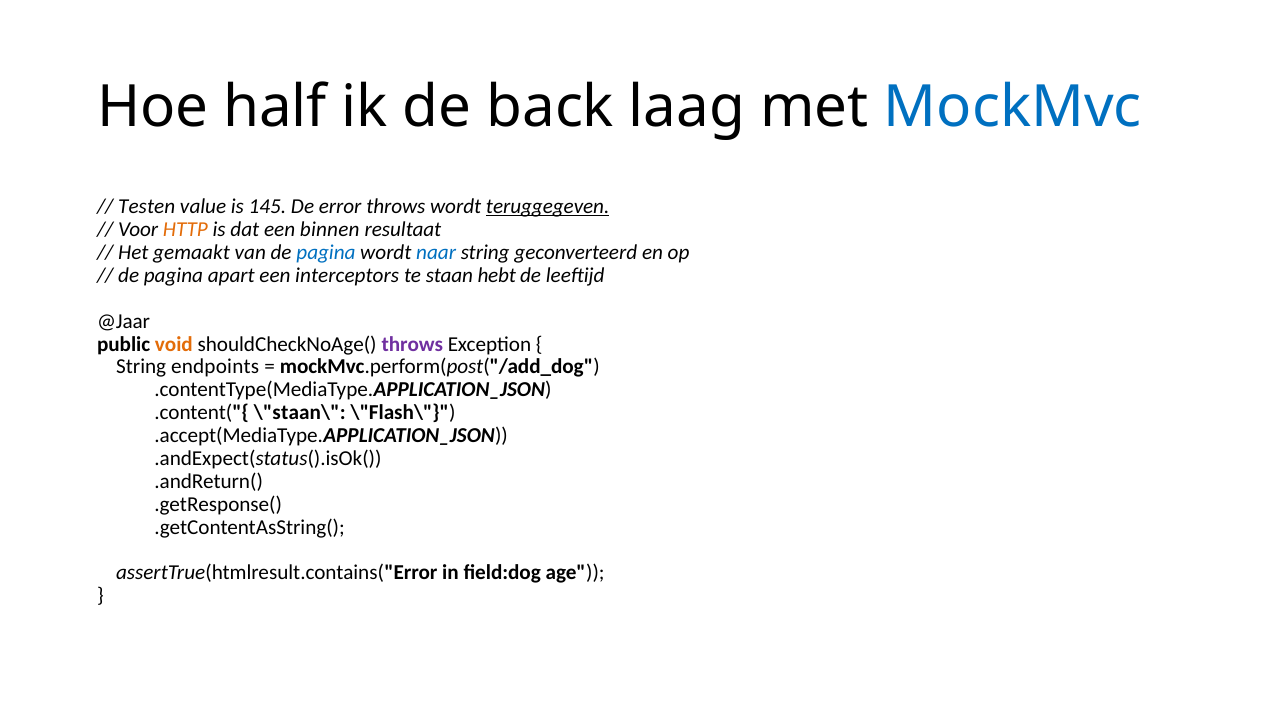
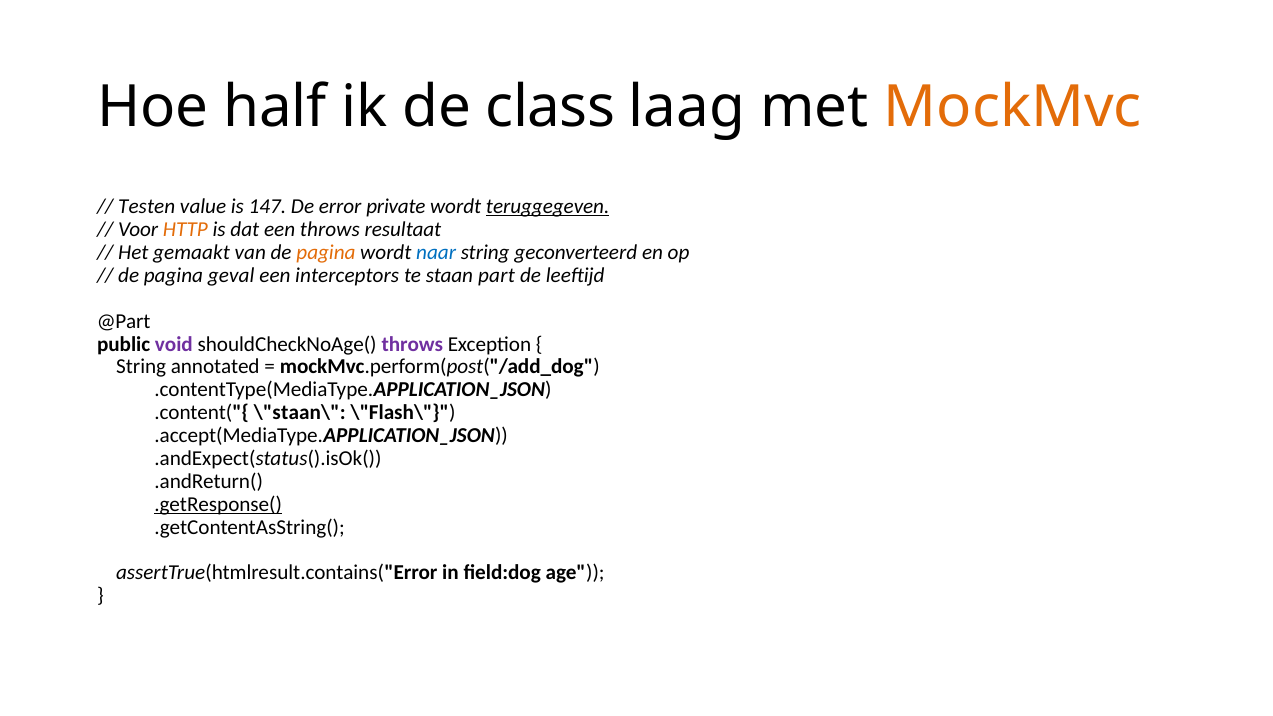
back: back -> class (551, 107)
MockMvc colour: blue -> orange (1013, 107)
145: 145 -> 147 (267, 207)
error throws: throws -> private (396, 207)
een binnen: binnen -> throws (330, 230)
pagina colour: blue -> orange (326, 252)
apart: apart -> geval (231, 275)
hebt: hebt -> part (497, 275)
@Jaar: @Jaar -> @Part (124, 321)
void colour: orange -> purple (174, 344)
endpoints: endpoints -> annotated (215, 367)
.getResponse( underline: none -> present (218, 504)
